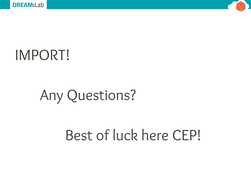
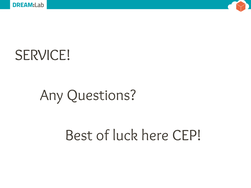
IMPORT: IMPORT -> SERVICE (43, 55)
